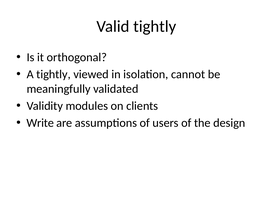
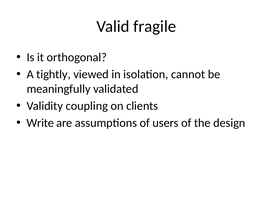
Valid tightly: tightly -> fragile (155, 26)
modules: modules -> coupling (87, 106)
